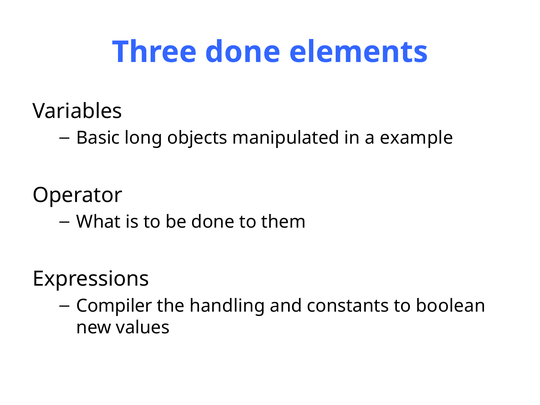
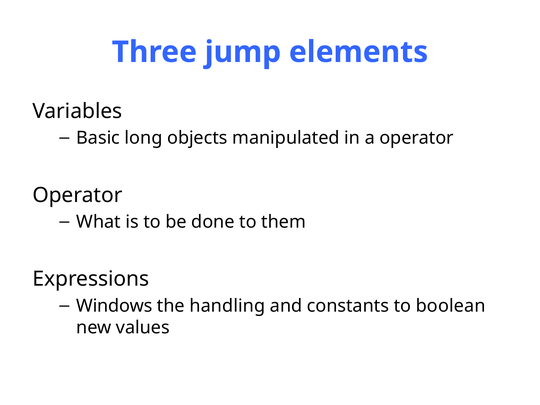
Three done: done -> jump (243, 52)
a example: example -> operator (417, 138)
Compiler: Compiler -> Windows (114, 306)
